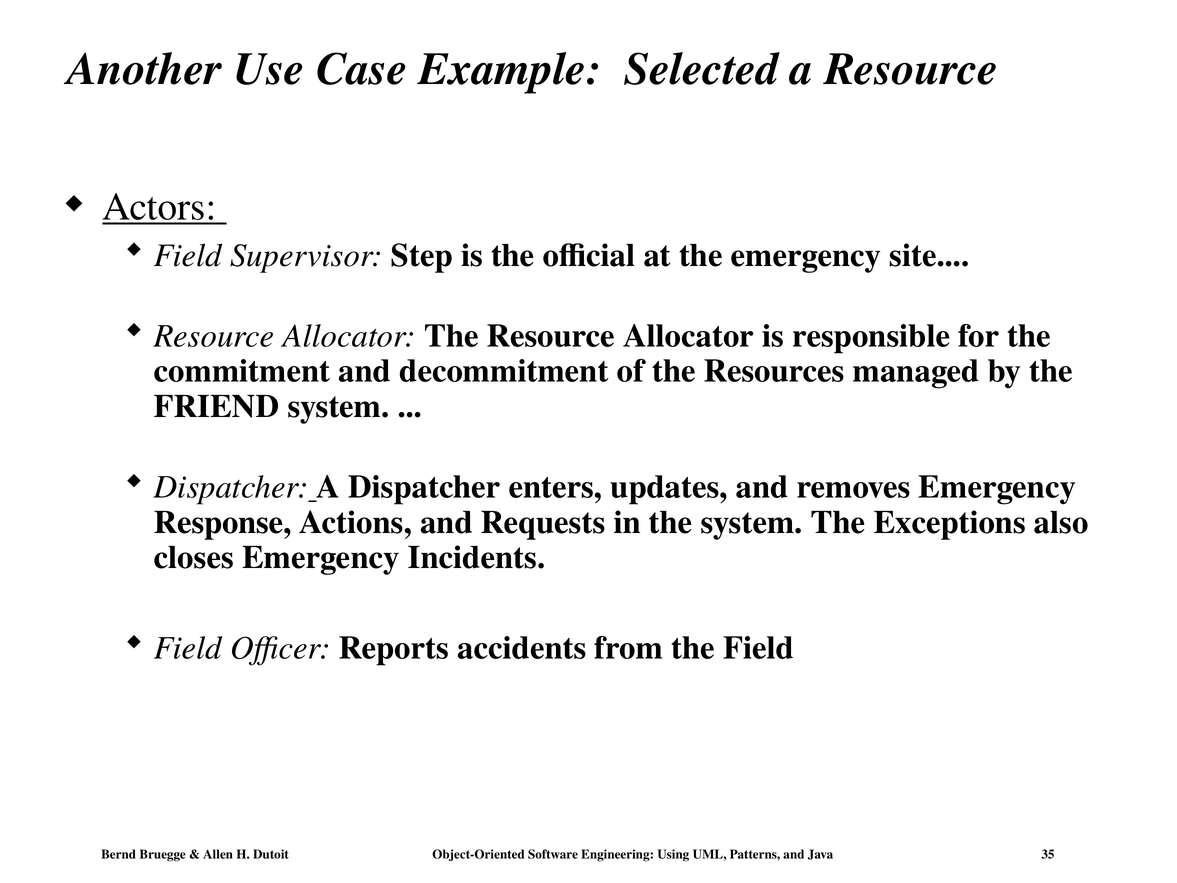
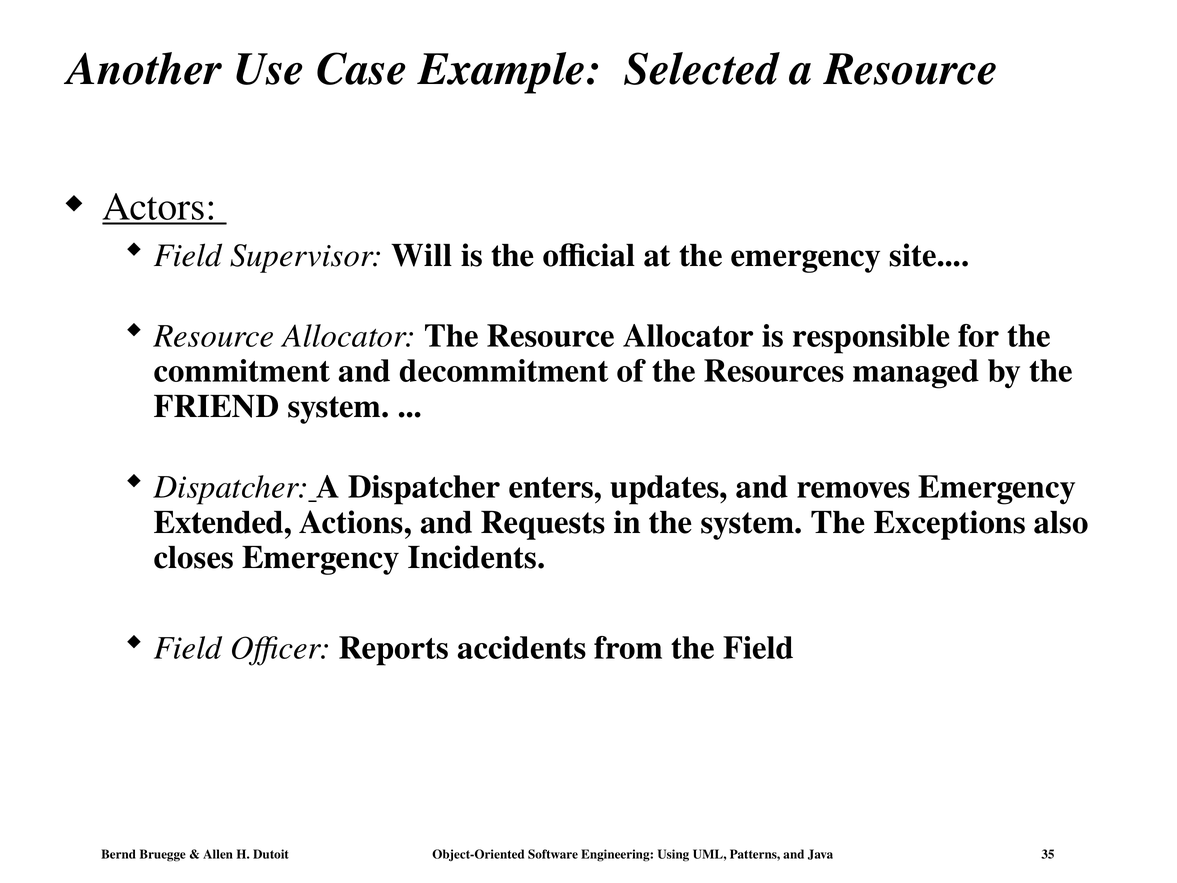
Step: Step -> Will (422, 255)
Response: Response -> Extended (223, 522)
